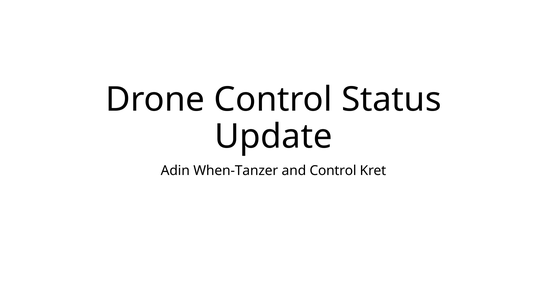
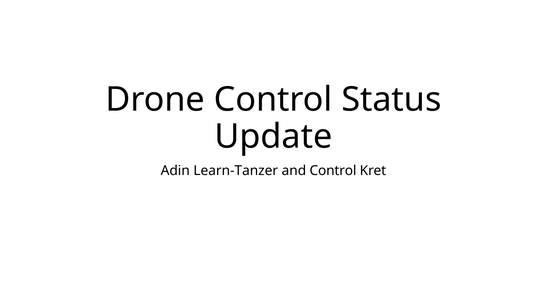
When-Tanzer: When-Tanzer -> Learn-Tanzer (236, 171)
